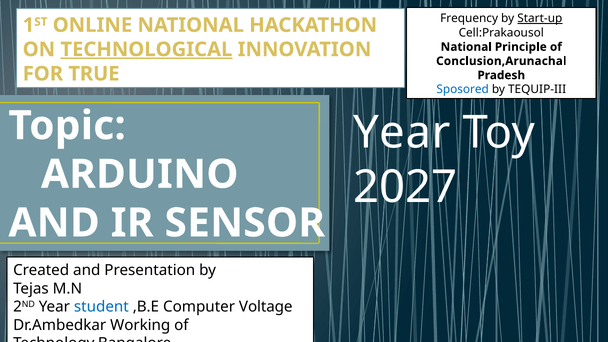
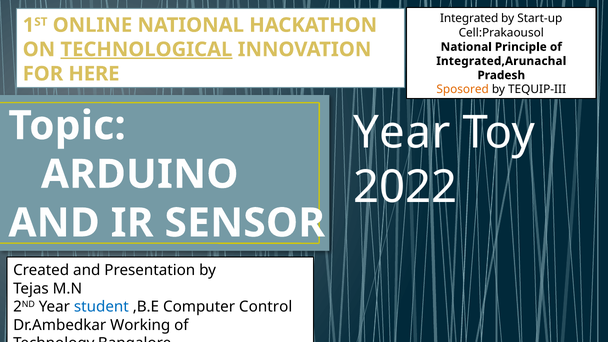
Frequency: Frequency -> Integrated (469, 19)
Start-up underline: present -> none (540, 19)
Conclusion,Arunachal: Conclusion,Arunachal -> Integrated,Arunachal (501, 61)
TRUE: TRUE -> HERE (94, 74)
Sposored colour: blue -> orange (463, 89)
2027: 2027 -> 2022 (405, 187)
Voltage: Voltage -> Control (266, 307)
